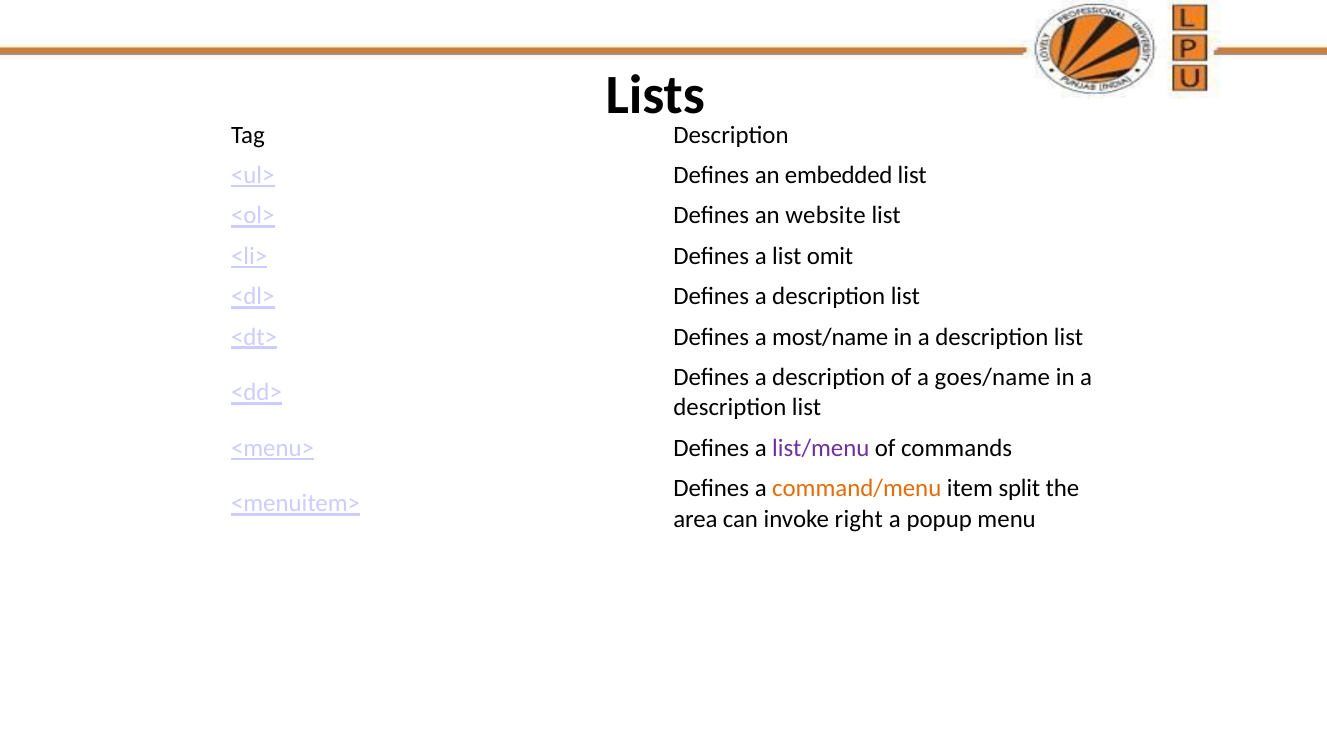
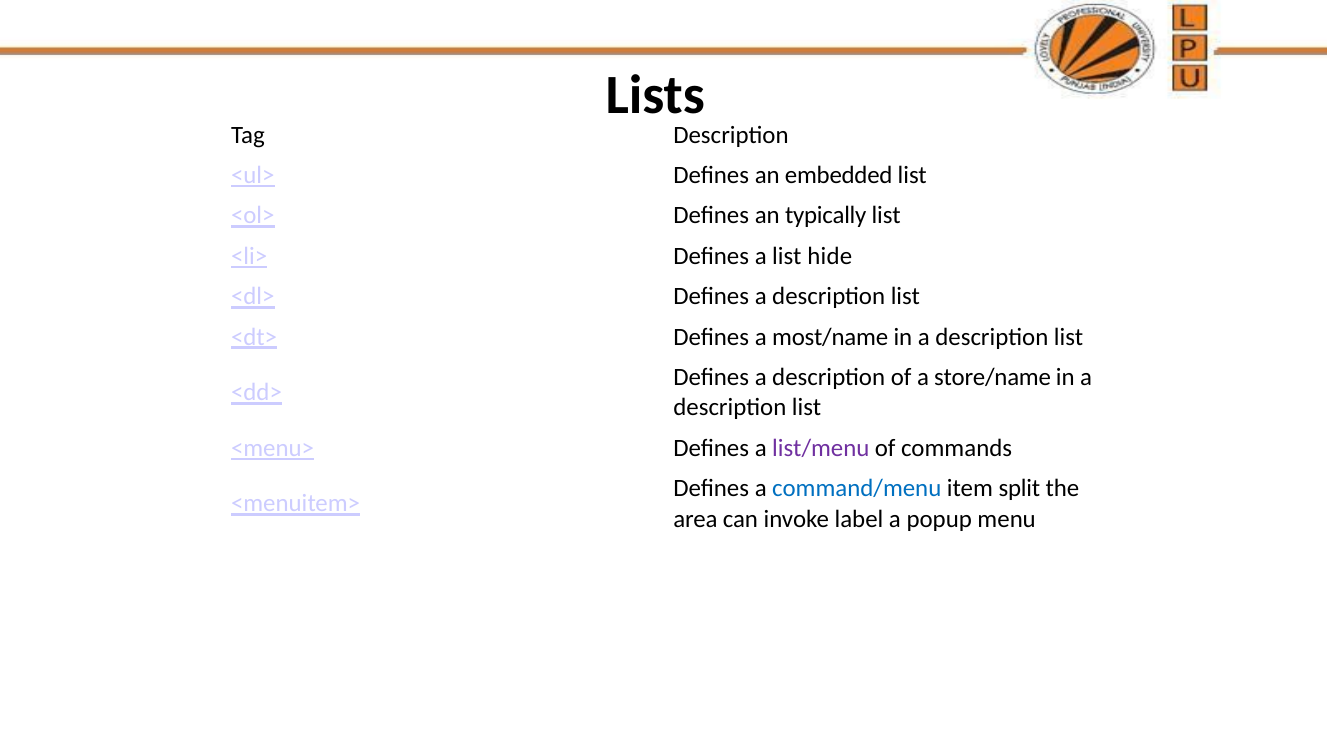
website: website -> typically (826, 216)
omit: omit -> hide (830, 256)
goes/name: goes/name -> store/name (993, 377)
command/menu colour: orange -> blue (857, 488)
right: right -> label (859, 518)
